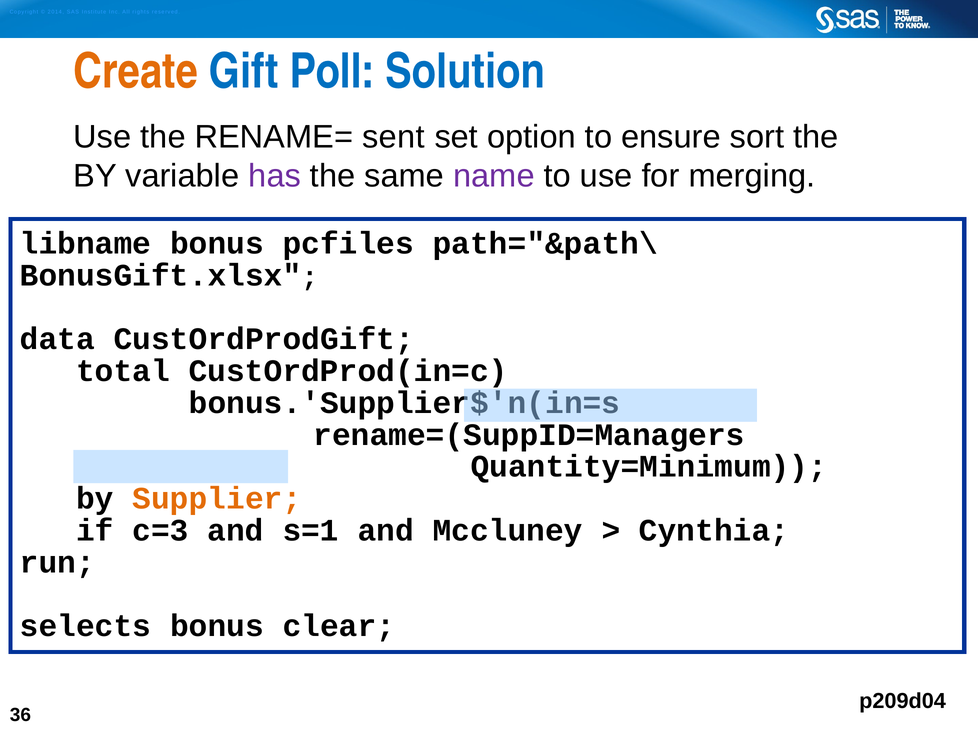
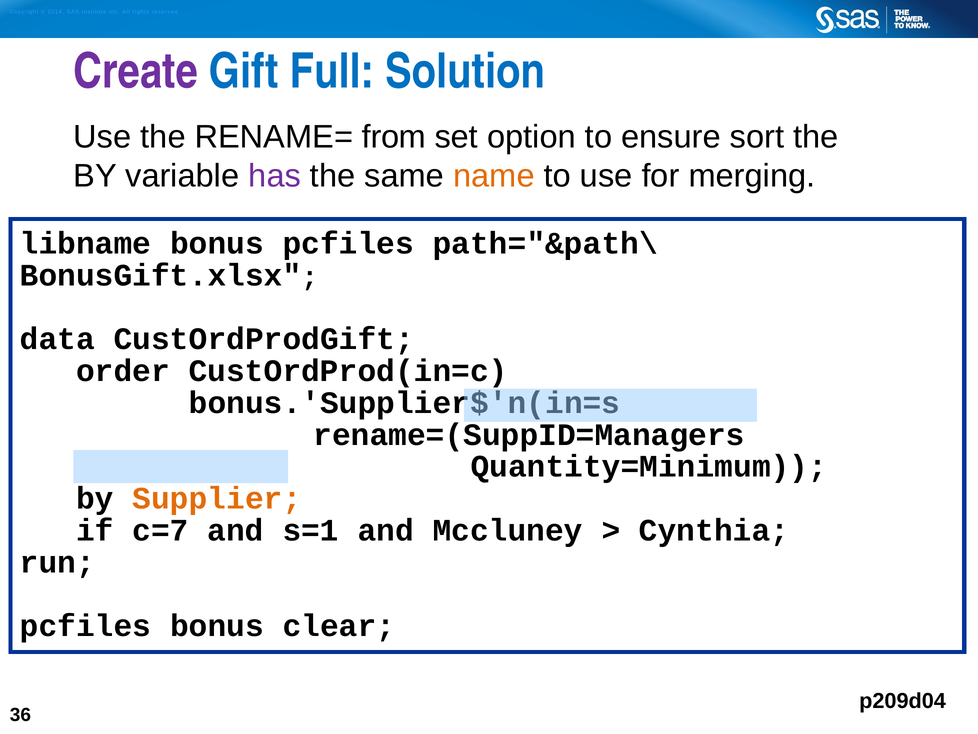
Create colour: orange -> purple (136, 72)
Poll: Poll -> Full (332, 72)
sent: sent -> from (394, 137)
name colour: purple -> orange (494, 176)
total: total -> order (123, 371)
c=3: c=3 -> c=7 (161, 530)
selects: selects -> pcfiles (86, 626)
